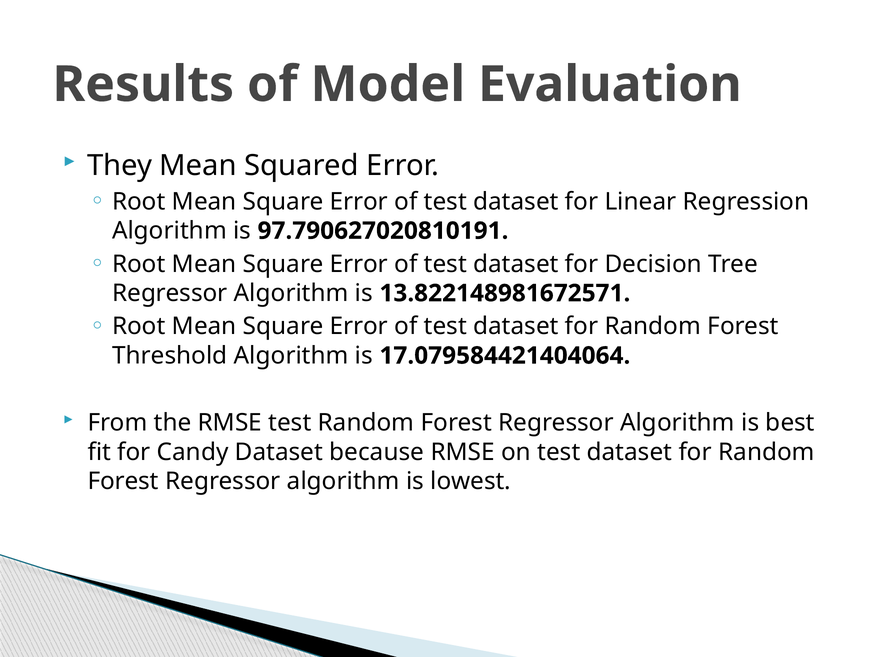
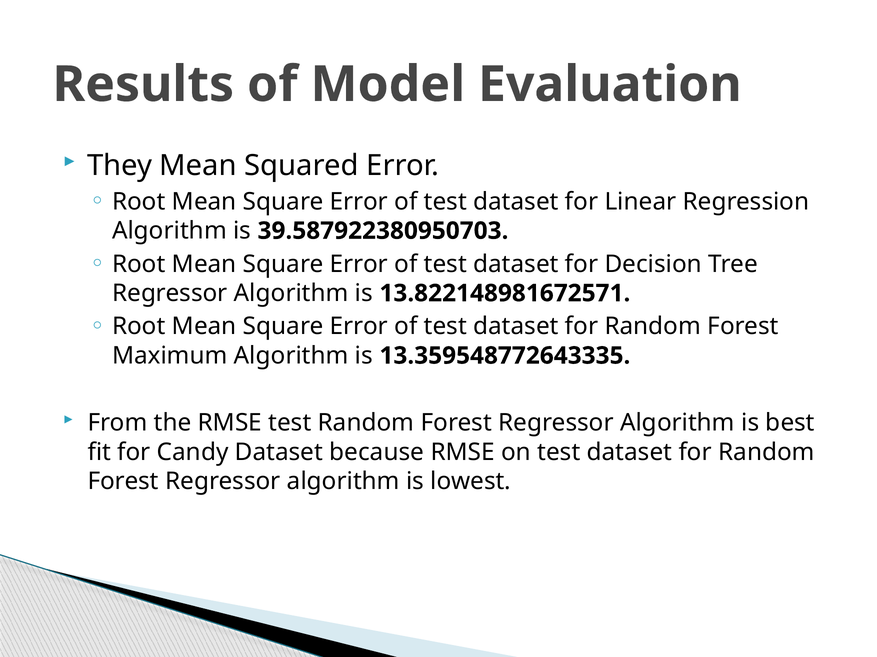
97.790627020810191: 97.790627020810191 -> 39.587922380950703 (383, 231)
Threshold: Threshold -> Maximum (170, 356)
17.079584421404064: 17.079584421404064 -> 13.359548772643335 (505, 356)
